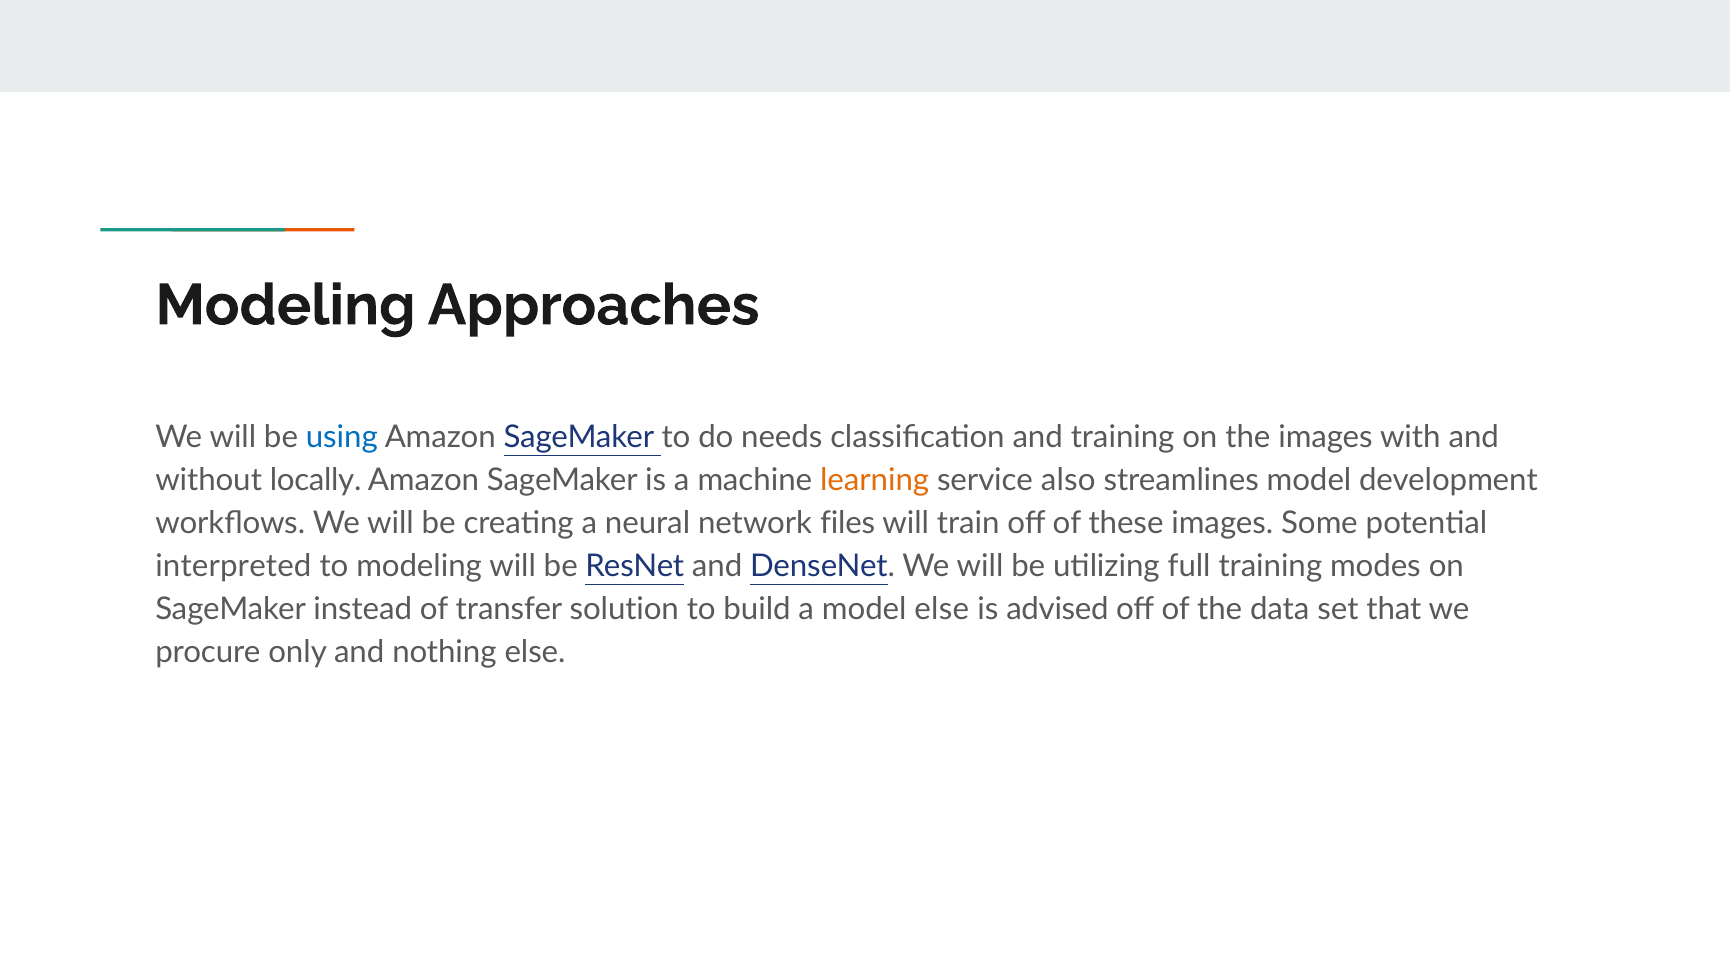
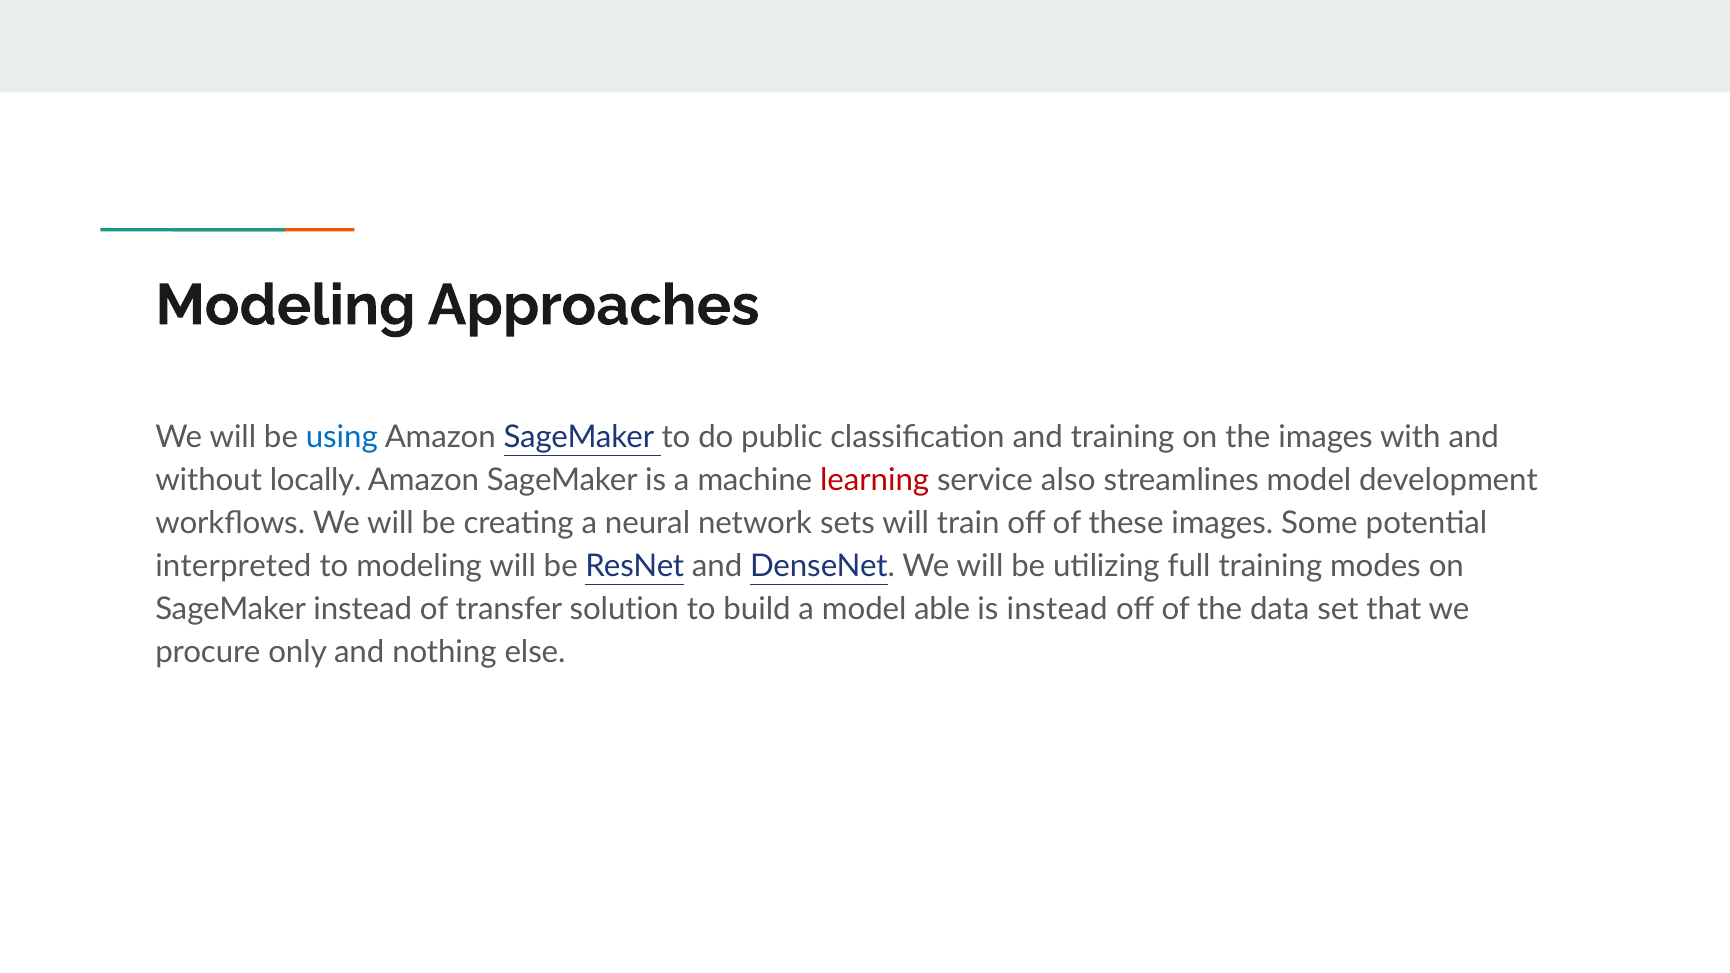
needs: needs -> public (782, 437)
learning colour: orange -> red (875, 480)
files: files -> sets (847, 523)
model else: else -> able (942, 609)
is advised: advised -> instead (1057, 609)
